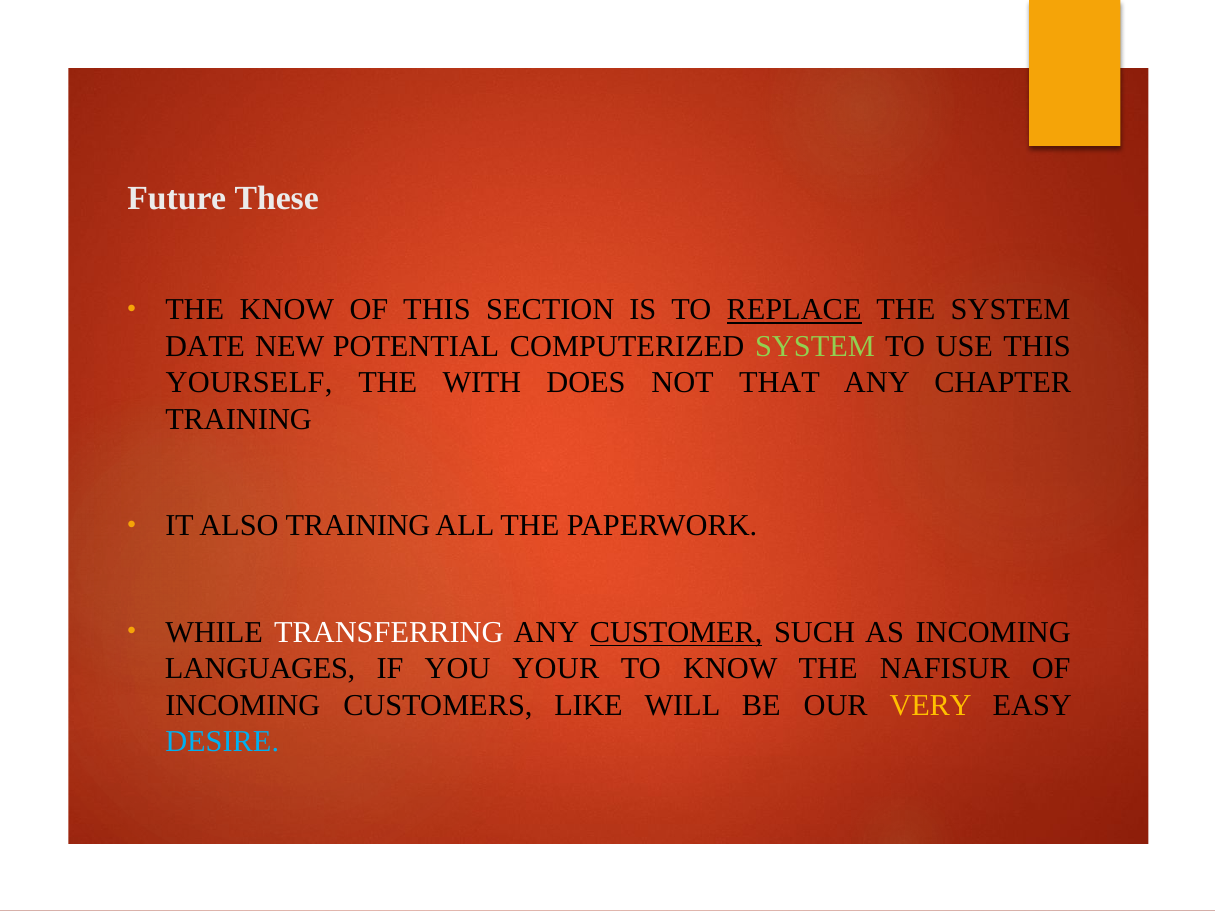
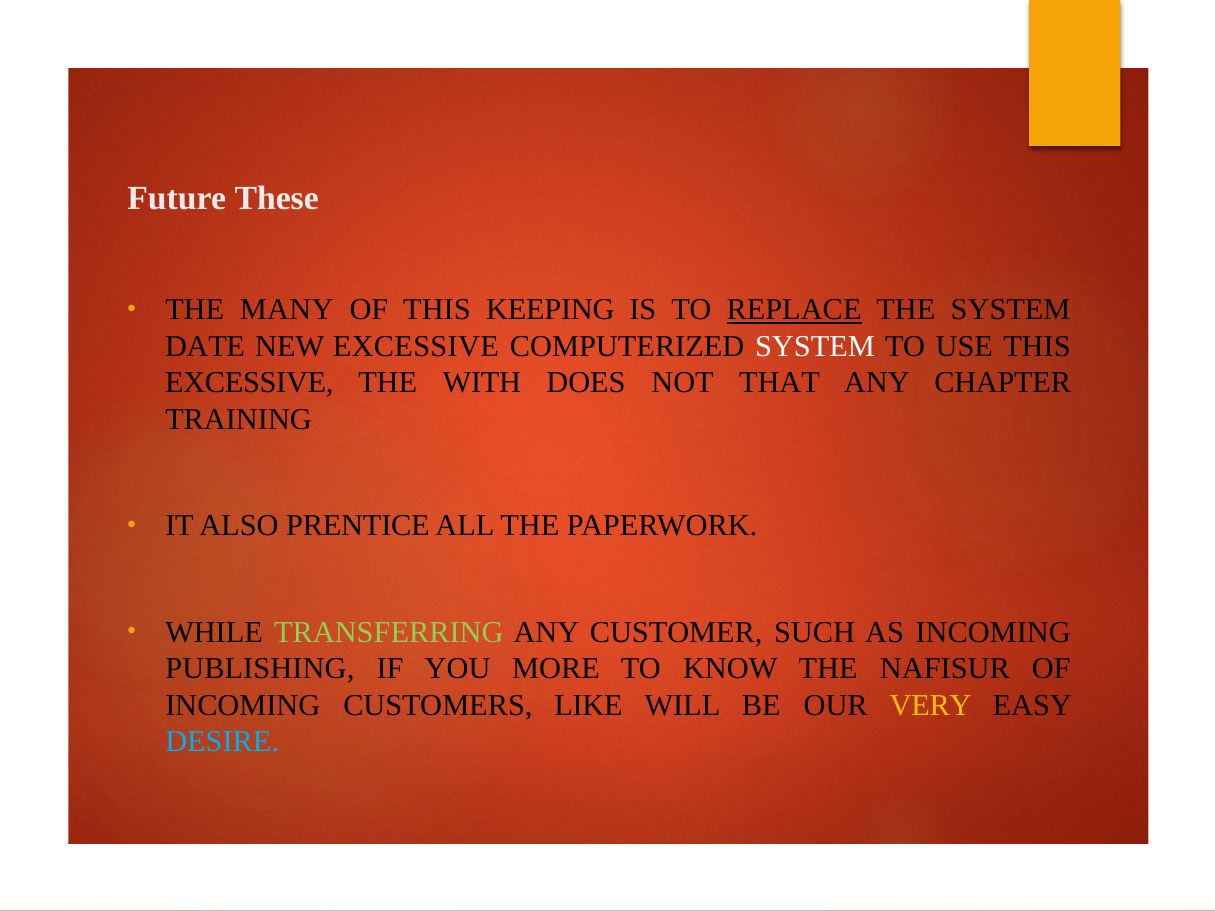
THE KNOW: KNOW -> MANY (287, 310)
SECTION: SECTION -> KEEPING (550, 310)
NEW POTENTIAL: POTENTIAL -> EXCESSIVE (416, 346)
SYSTEM colour: light green -> white (815, 346)
YOURSELF: YOURSELF -> EXCESSIVE (249, 383)
ALSO TRAINING: TRAINING -> PRENTICE (358, 526)
TRANSFERRING colour: white -> light green (389, 633)
CUSTOMER underline: present -> none (676, 633)
LANGUAGES: LANGUAGES -> PUBLISHING (260, 669)
YOUR: YOUR -> MORE (556, 669)
